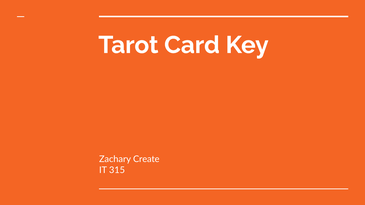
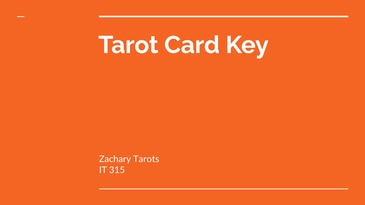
Create: Create -> Tarots (146, 159)
